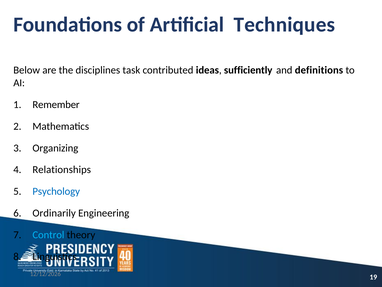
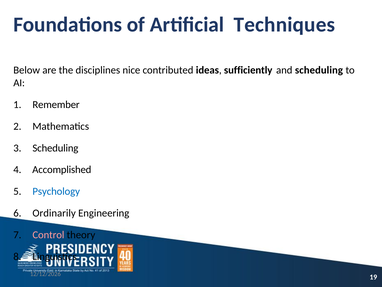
task: task -> nice (131, 70)
and definitions: definitions -> scheduling (319, 70)
Organizing: Organizing -> Scheduling (55, 148)
Relationships: Relationships -> Accomplished (62, 169)
Control colour: light blue -> pink (48, 234)
